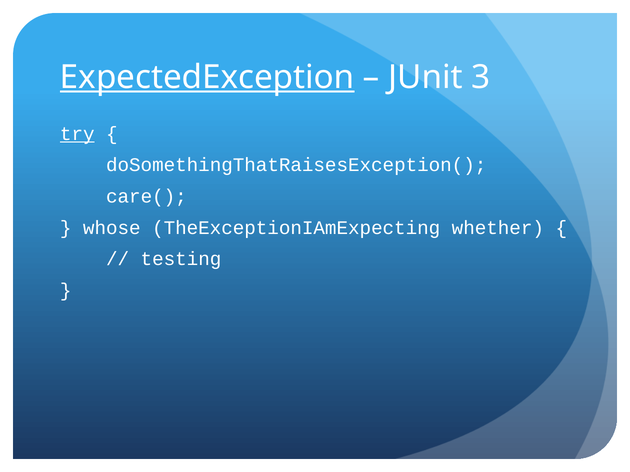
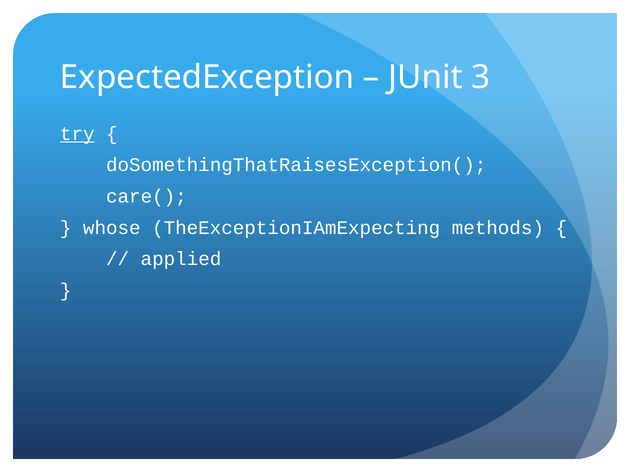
ExpectedException underline: present -> none (207, 77)
whether: whether -> methods (498, 228)
testing: testing -> applied (181, 259)
